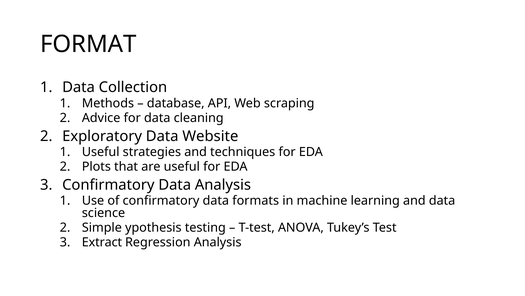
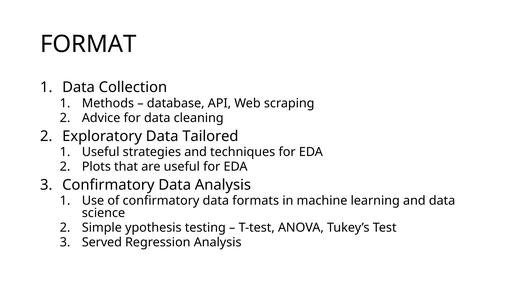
Website: Website -> Tailored (210, 136)
Extract: Extract -> Served (102, 242)
